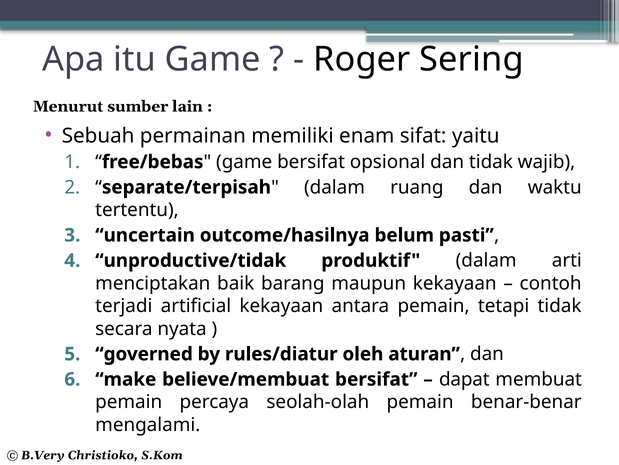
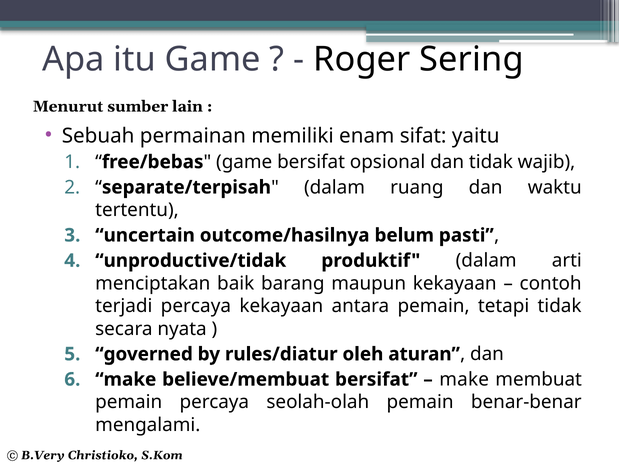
terjadi artificial: artificial -> percaya (196, 306)
dapat: dapat -> make (464, 379)
